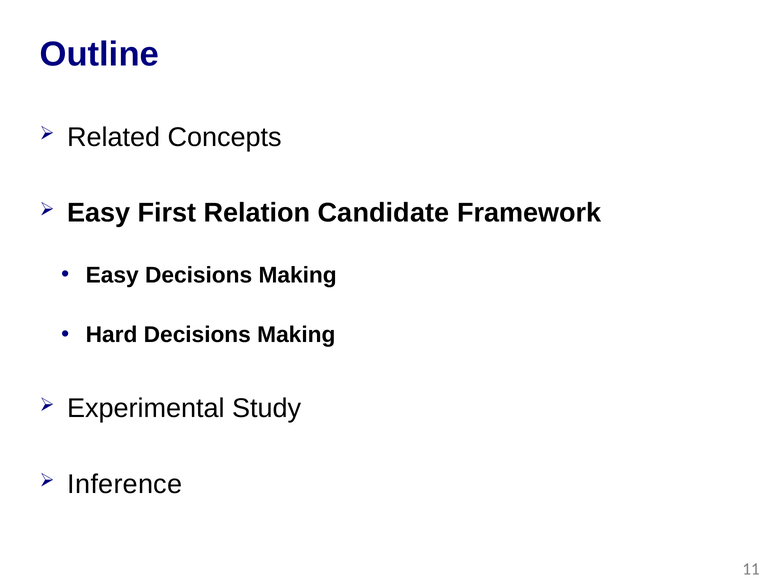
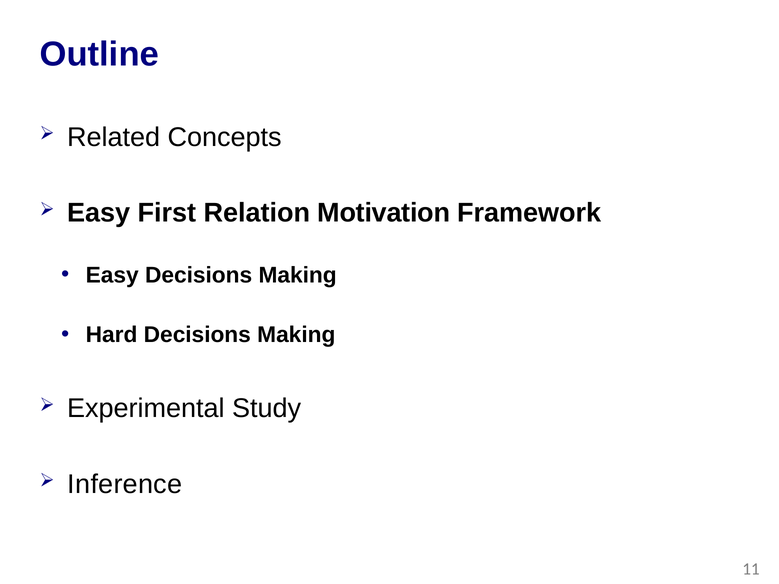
Candidate: Candidate -> Motivation (384, 213)
